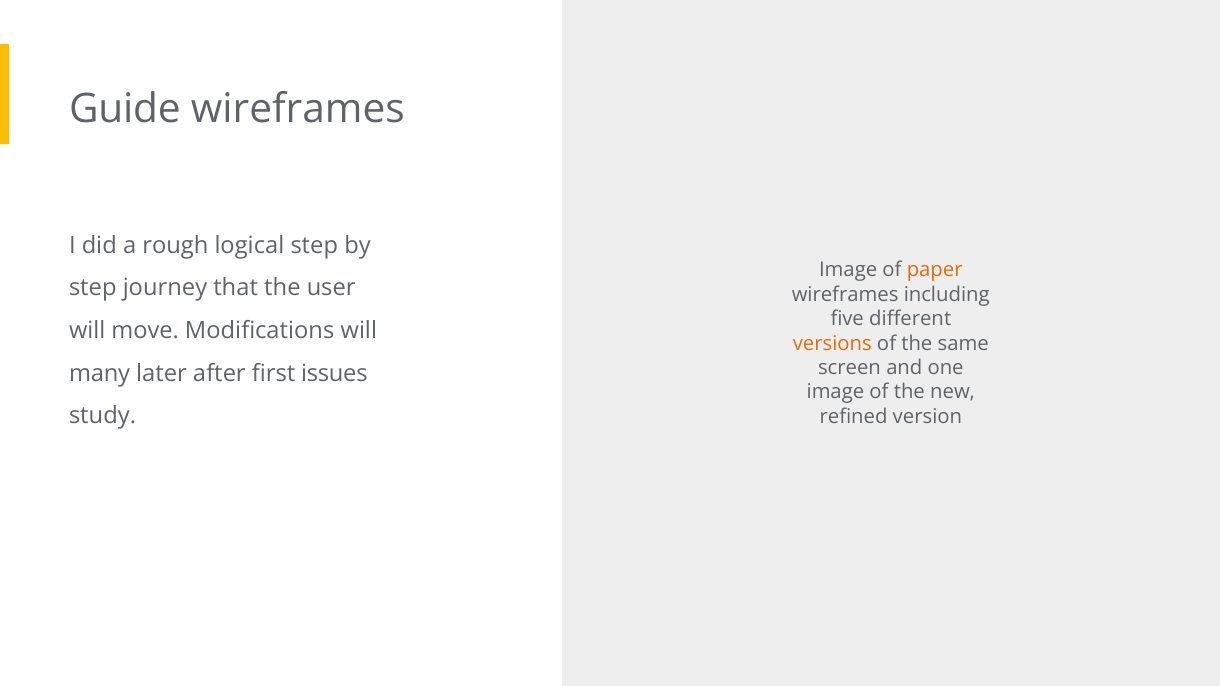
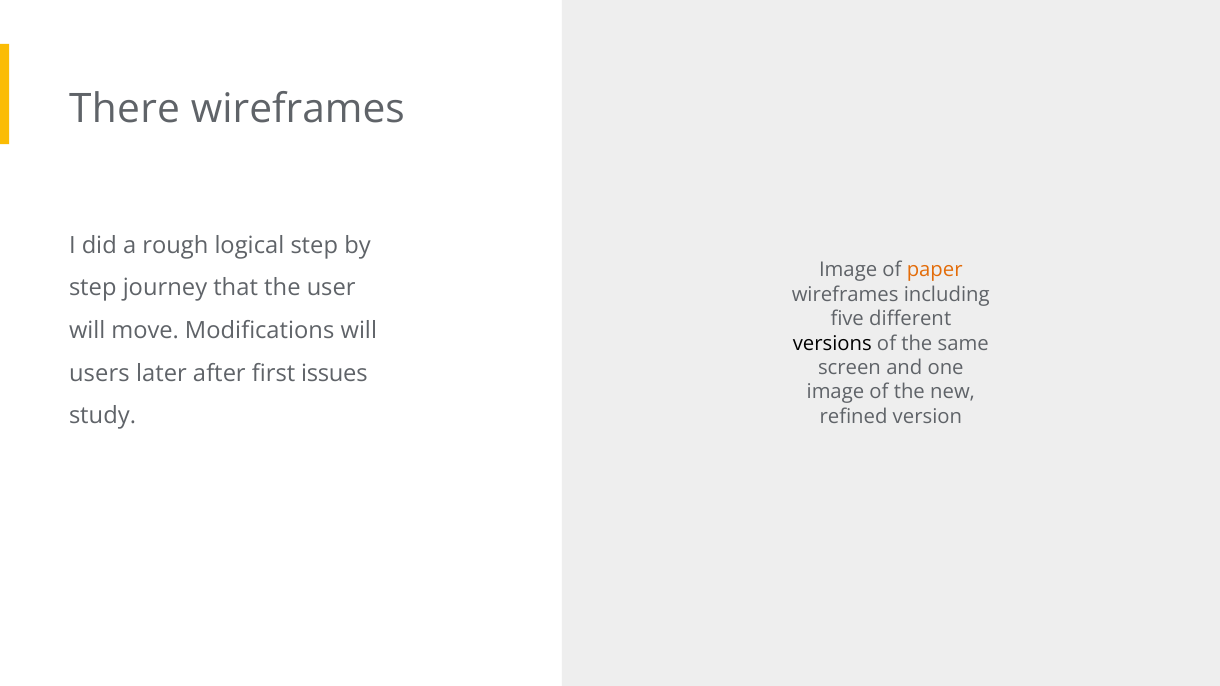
Guide: Guide -> There (125, 109)
versions colour: orange -> black (832, 344)
many: many -> users (99, 374)
